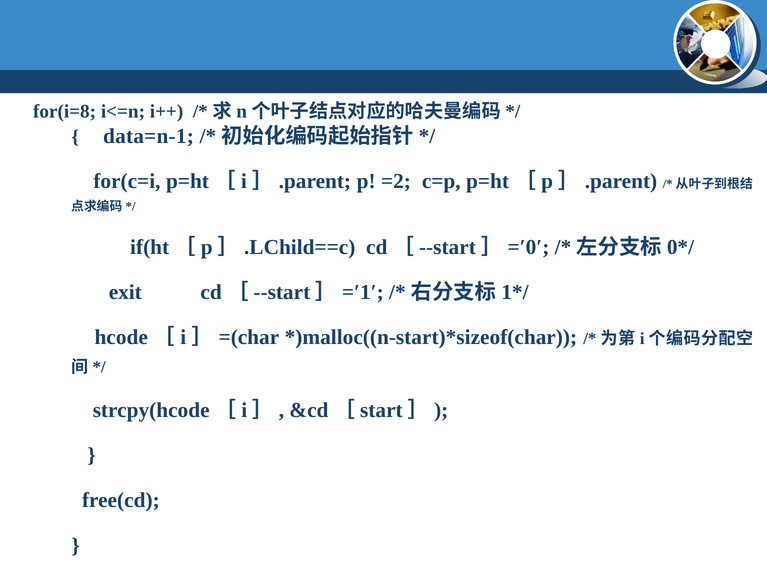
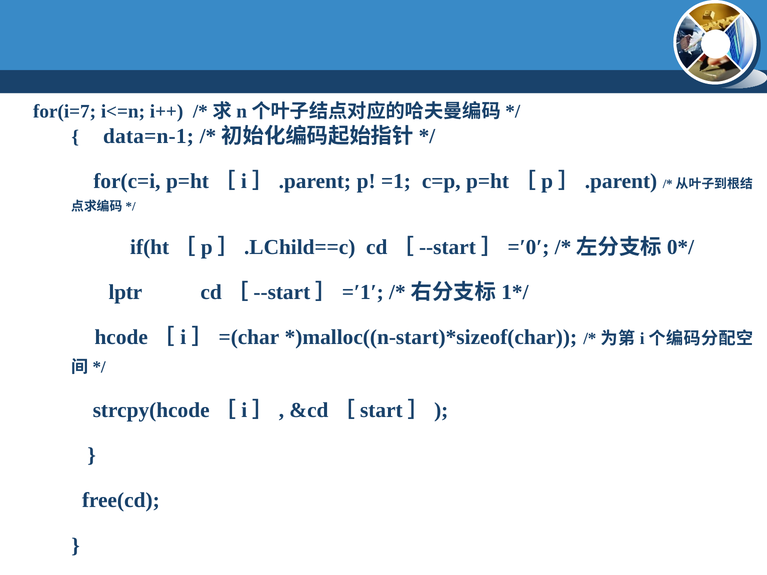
for(i=8: for(i=8 -> for(i=7 (65, 112)
=2: =2 -> =1 (396, 181)
exit: exit -> lptr (125, 292)
